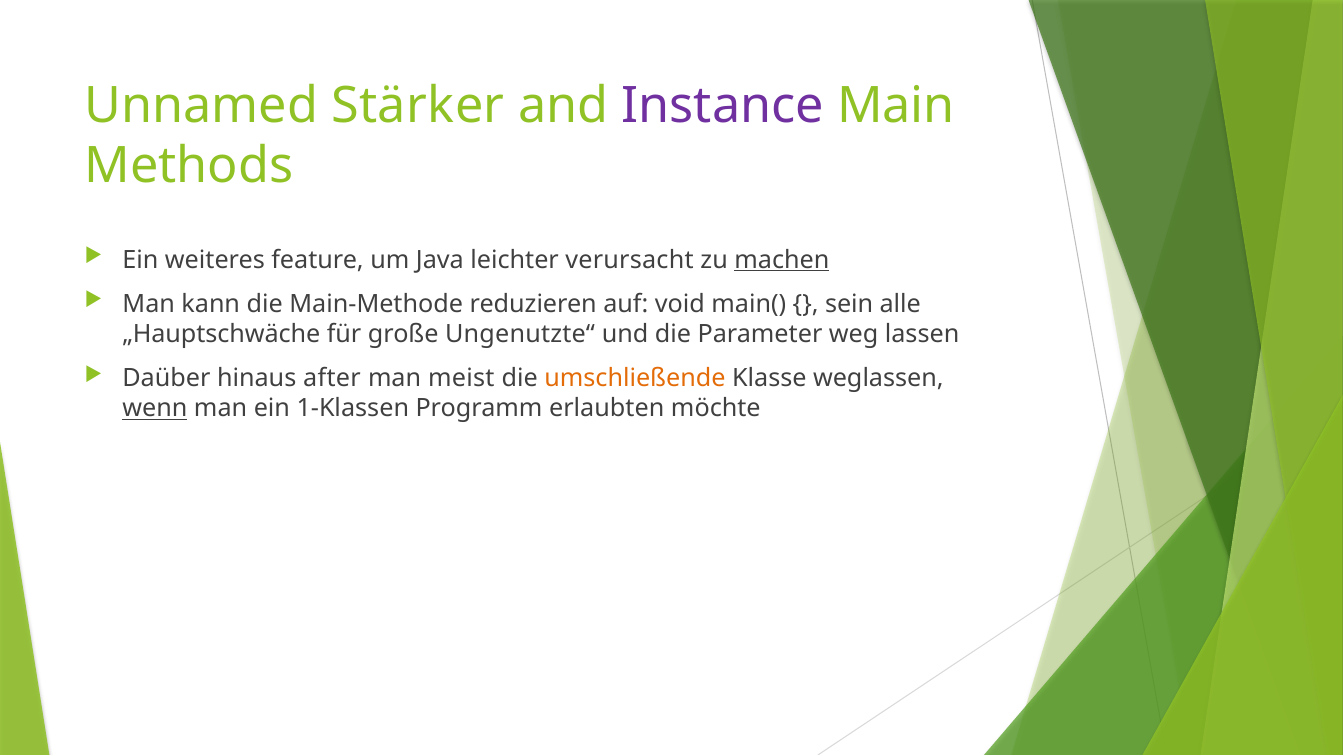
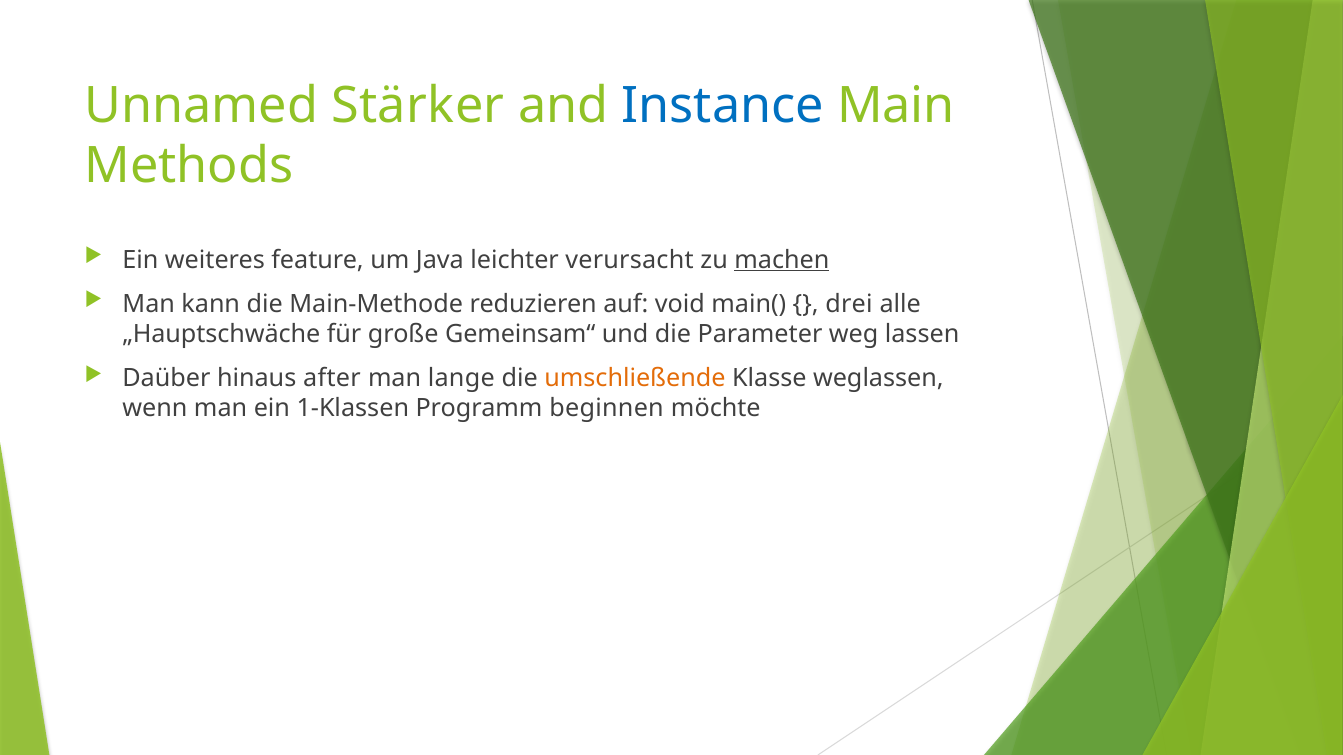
Instance colour: purple -> blue (723, 106)
sein: sein -> drei (849, 304)
Ungenutzte“: Ungenutzte“ -> Gemeinsam“ (520, 334)
meist: meist -> lange (461, 379)
wenn underline: present -> none (155, 409)
erlaubten: erlaubten -> beginnen (607, 409)
